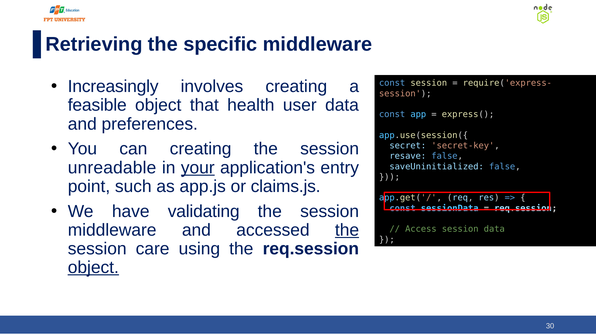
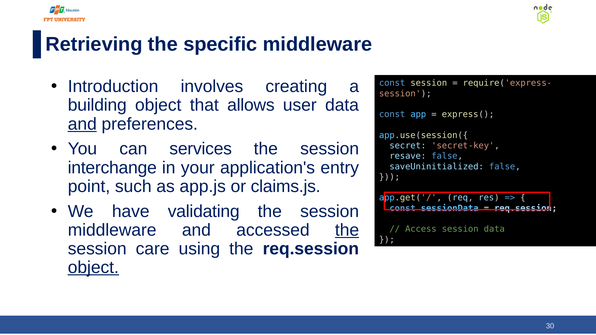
Increasingly: Increasingly -> Introduction (113, 87)
feasible: feasible -> building (97, 105)
health: health -> allows (251, 105)
and underline: none -> present (82, 124)
can creating: creating -> services (201, 149)
unreadable: unreadable -> interchange (112, 168)
your underline: present -> none (198, 168)
